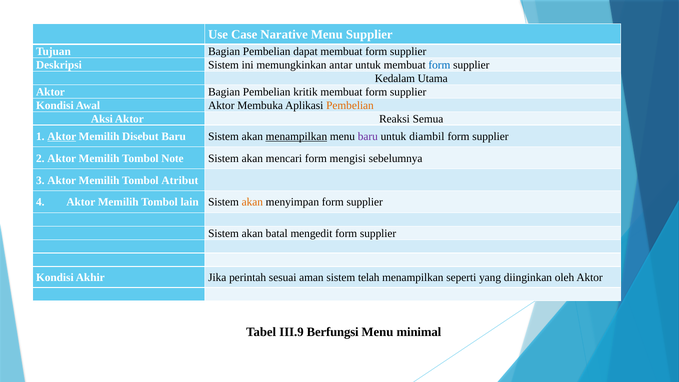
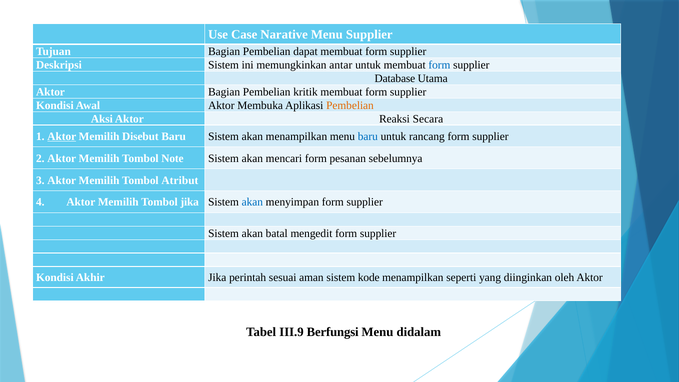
Kedalam: Kedalam -> Database (395, 78)
Semua: Semua -> Secara (428, 119)
menampilkan underline: present -> none (296, 136)
baru colour: purple -> blue (368, 136)
diambil: diambil -> rancang (427, 136)
mengisi: mengisi -> pesanan (348, 158)
Tombol lain: lain -> jika (190, 202)
akan colour: orange -> blue (252, 202)
telah: telah -> kode (369, 277)
minimal: minimal -> didalam (419, 332)
